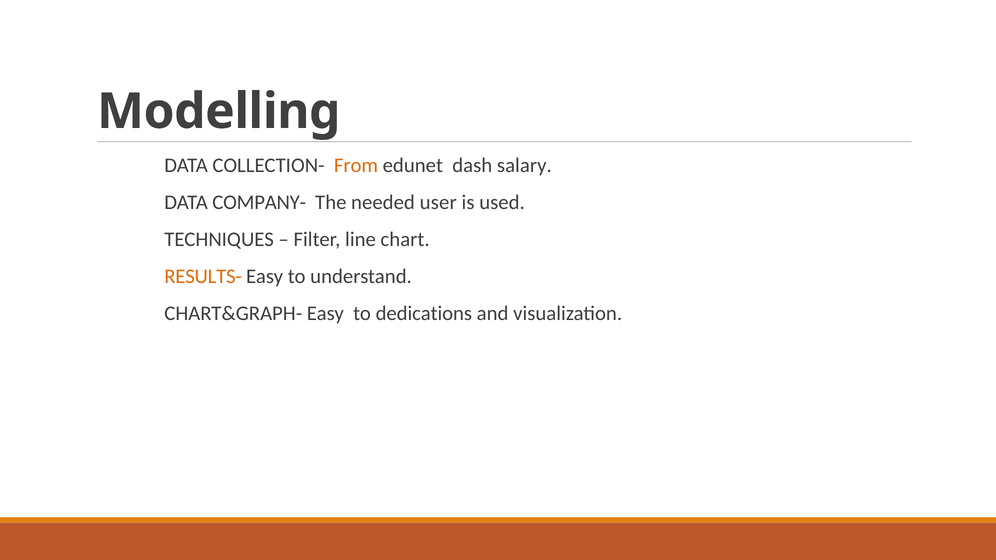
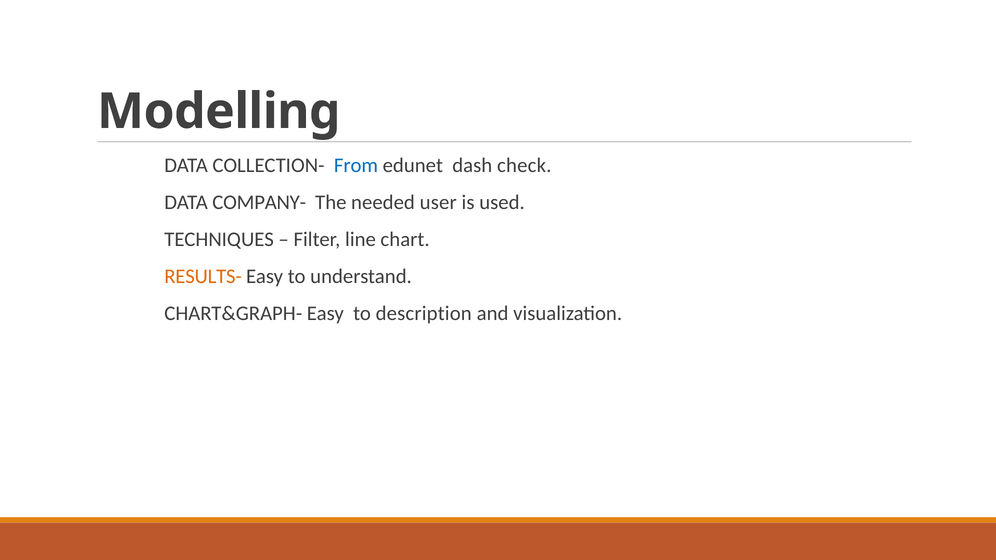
From colour: orange -> blue (356, 166)
salary: salary -> check (524, 166)
dedications: dedications -> description (424, 313)
